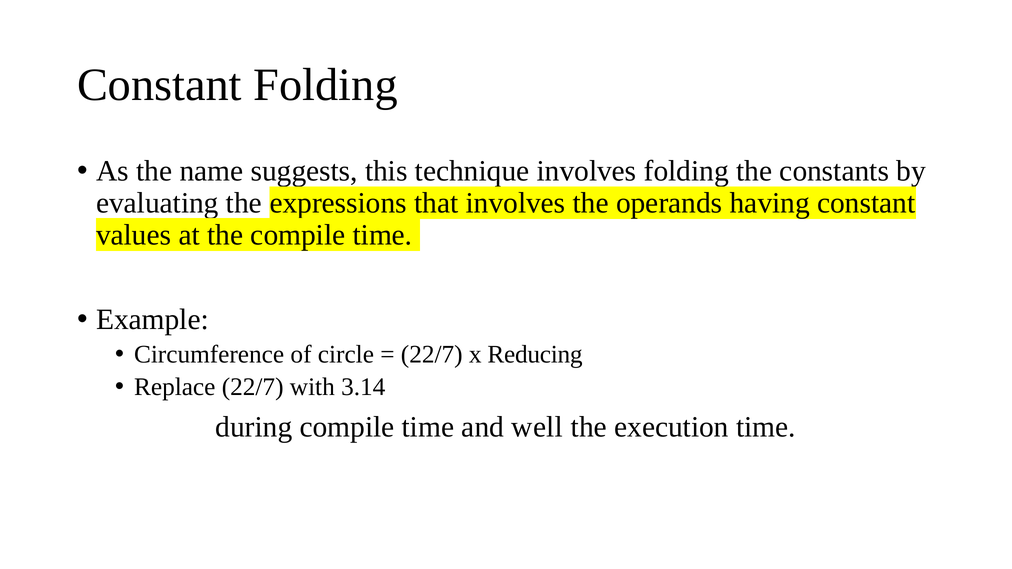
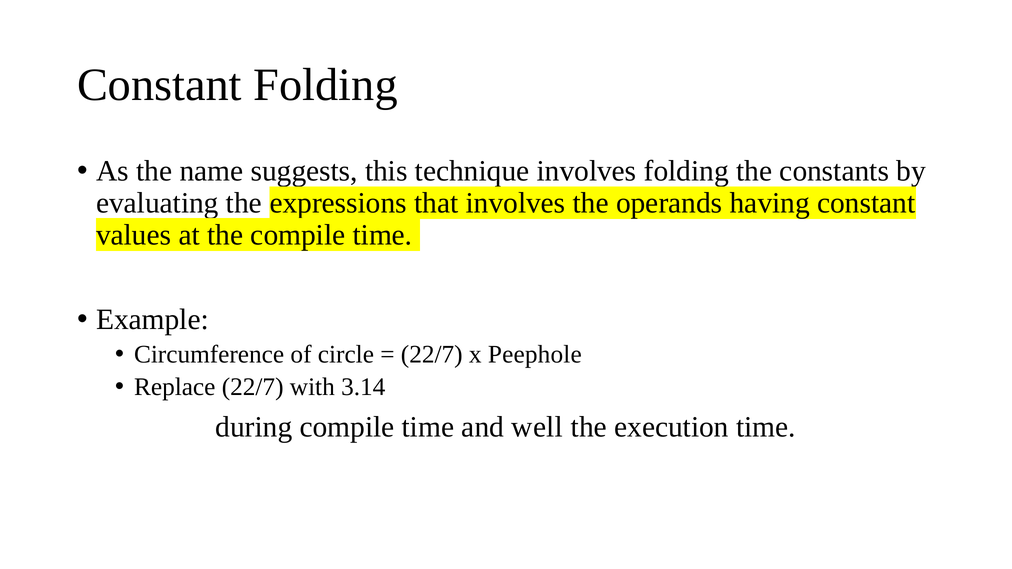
Reducing: Reducing -> Peephole (535, 355)
